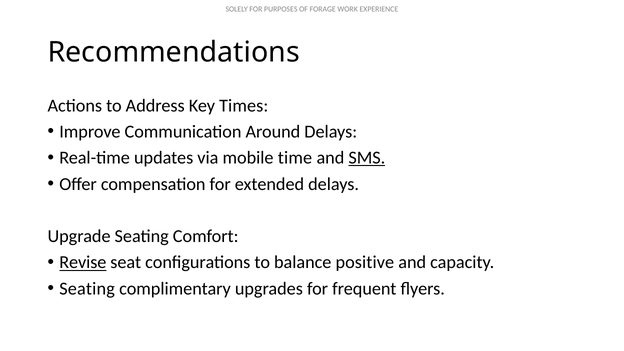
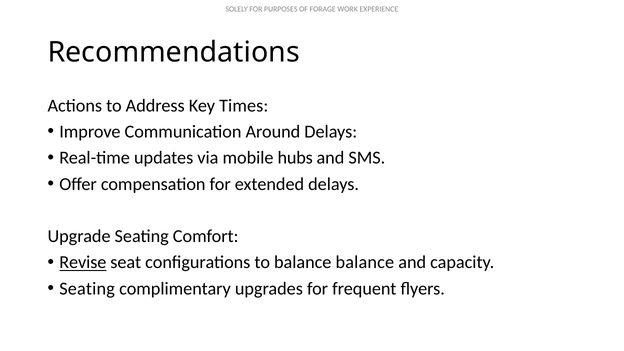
time: time -> hubs (295, 158)
SMS underline: present -> none (367, 158)
balance positive: positive -> balance (365, 262)
